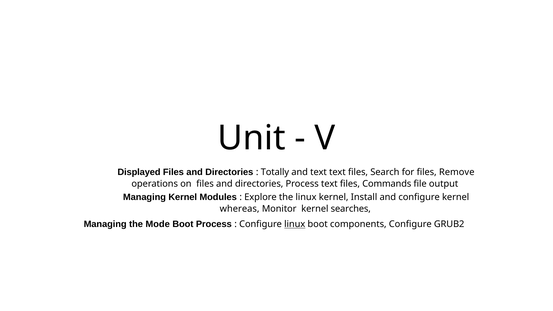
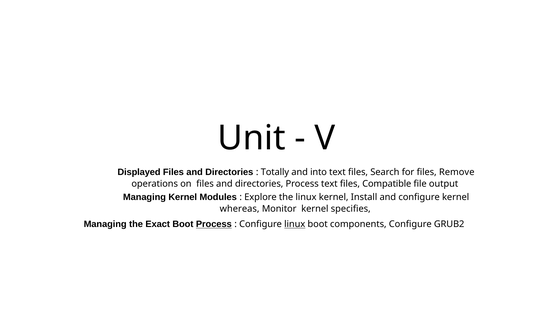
and text: text -> into (319, 172)
Commands: Commands -> Compatible (387, 184)
searches: searches -> specifies (351, 209)
Mode: Mode -> Exact (158, 224)
Process underline: none -> present (214, 224)
